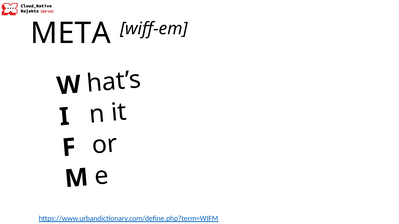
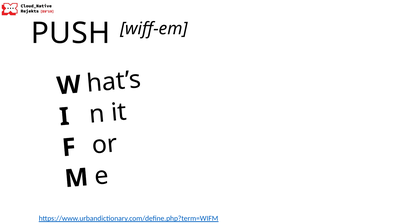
META: META -> PUSH (71, 33)
